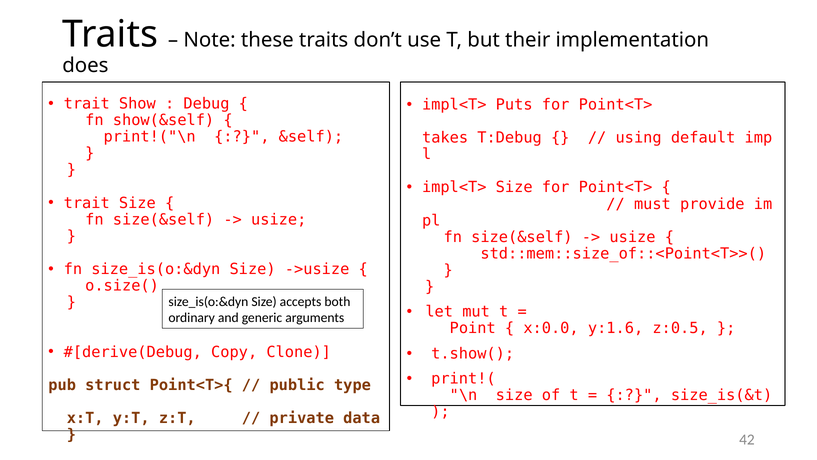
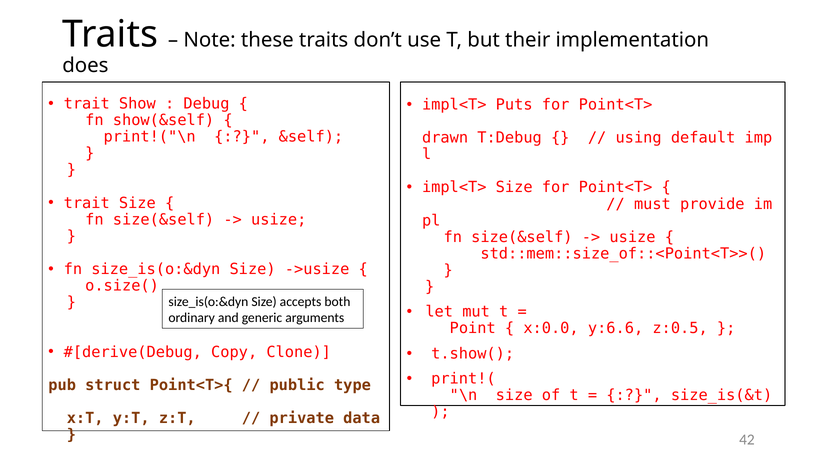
takes: takes -> drawn (445, 138)
y:1.6: y:1.6 -> y:6.6 (616, 328)
